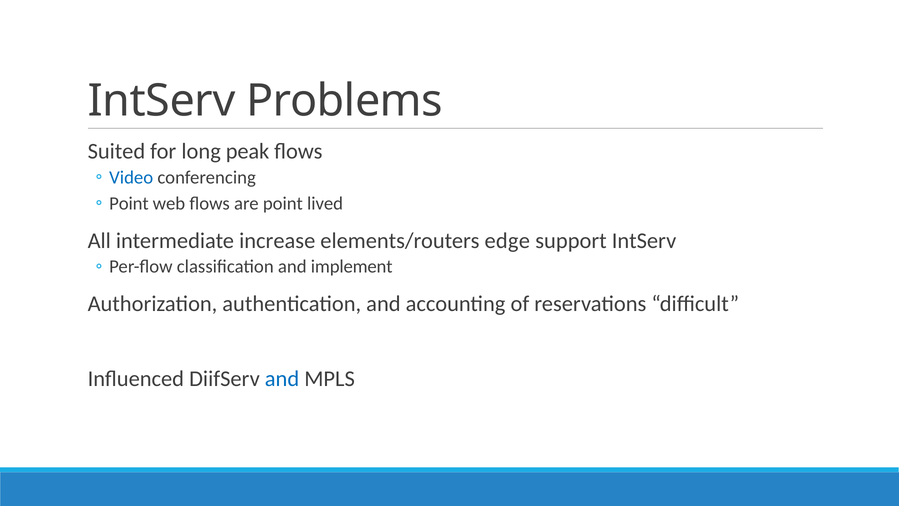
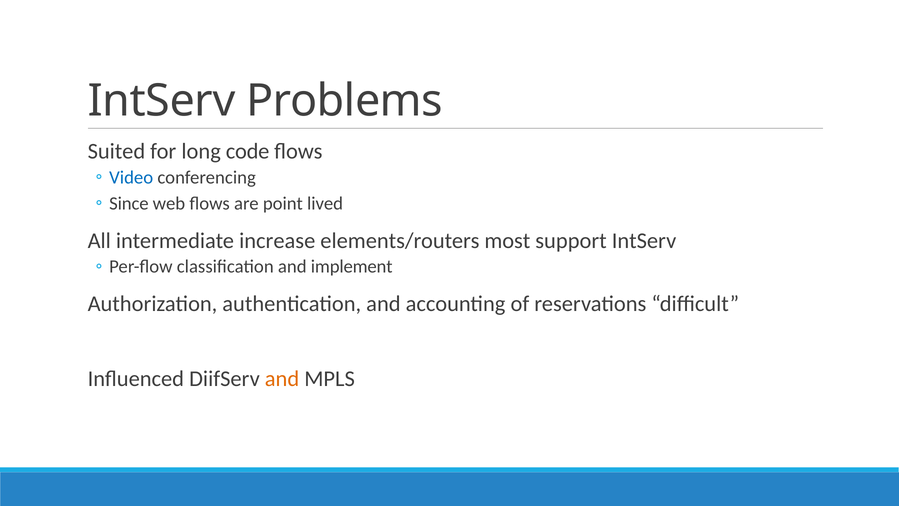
peak: peak -> code (248, 151)
Point: Point -> Since (129, 203)
edge: edge -> most (507, 241)
and colour: blue -> orange (282, 379)
